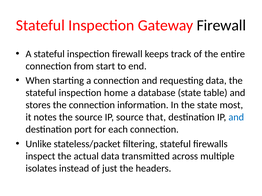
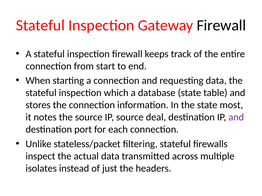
home: home -> which (116, 93)
that: that -> deal (156, 117)
and colour: blue -> purple (236, 117)
